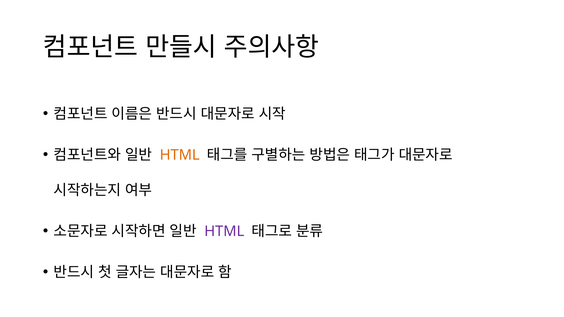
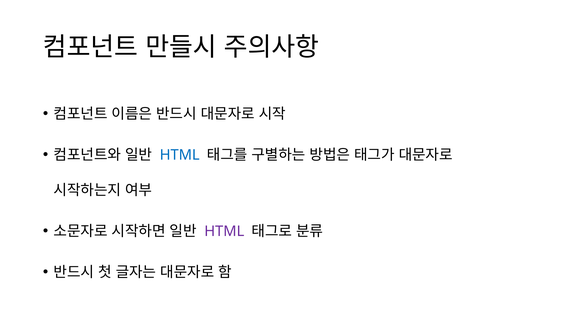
HTML colour: orange -> blue (180, 155)
